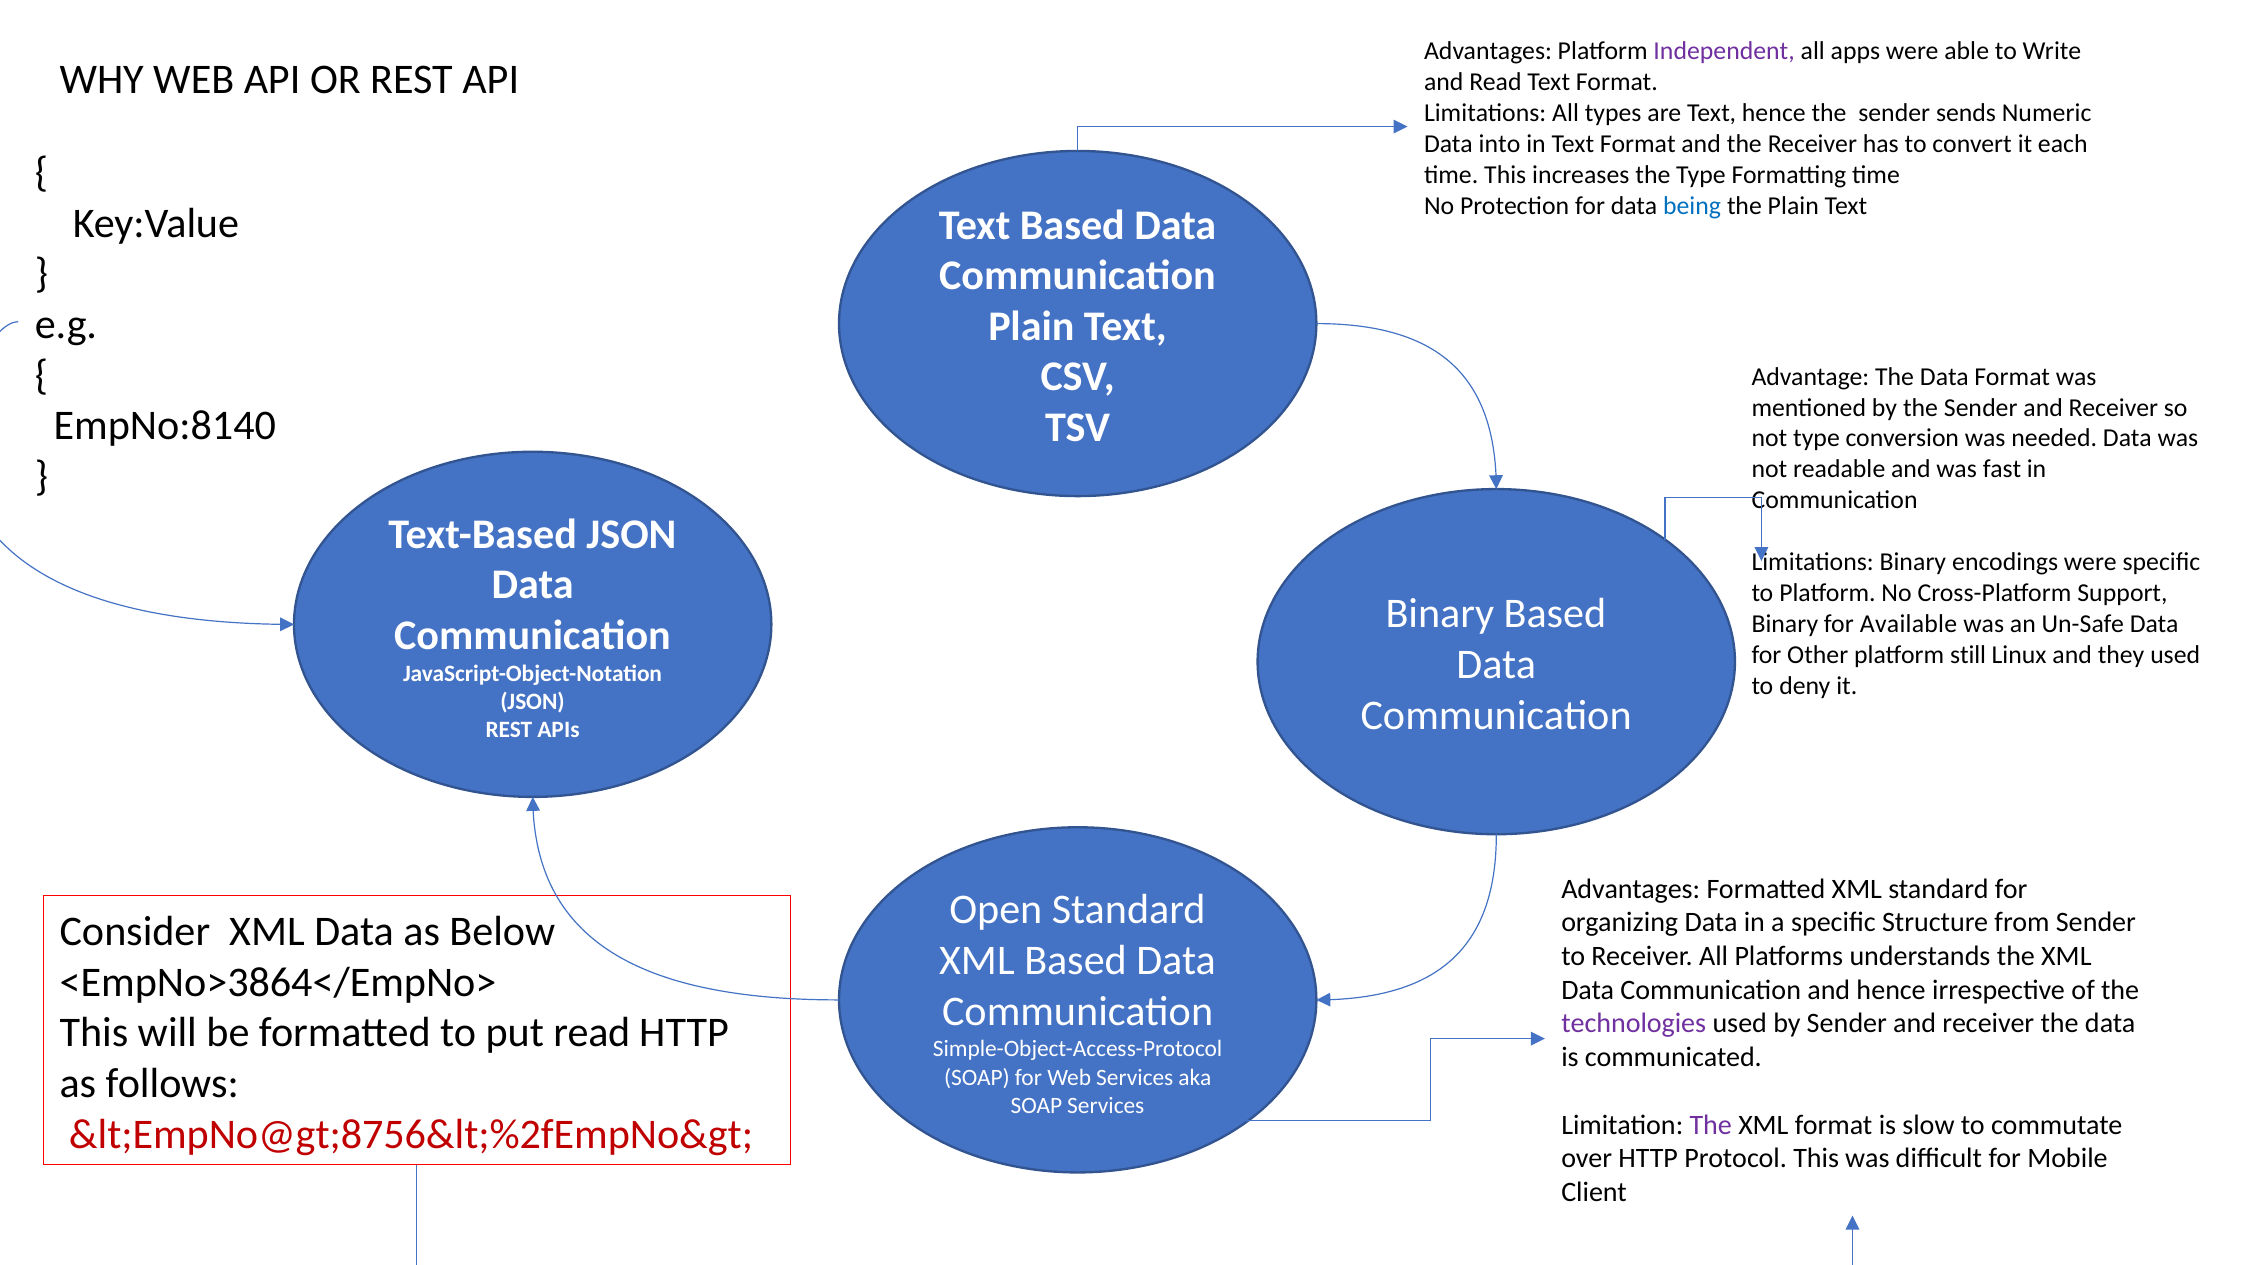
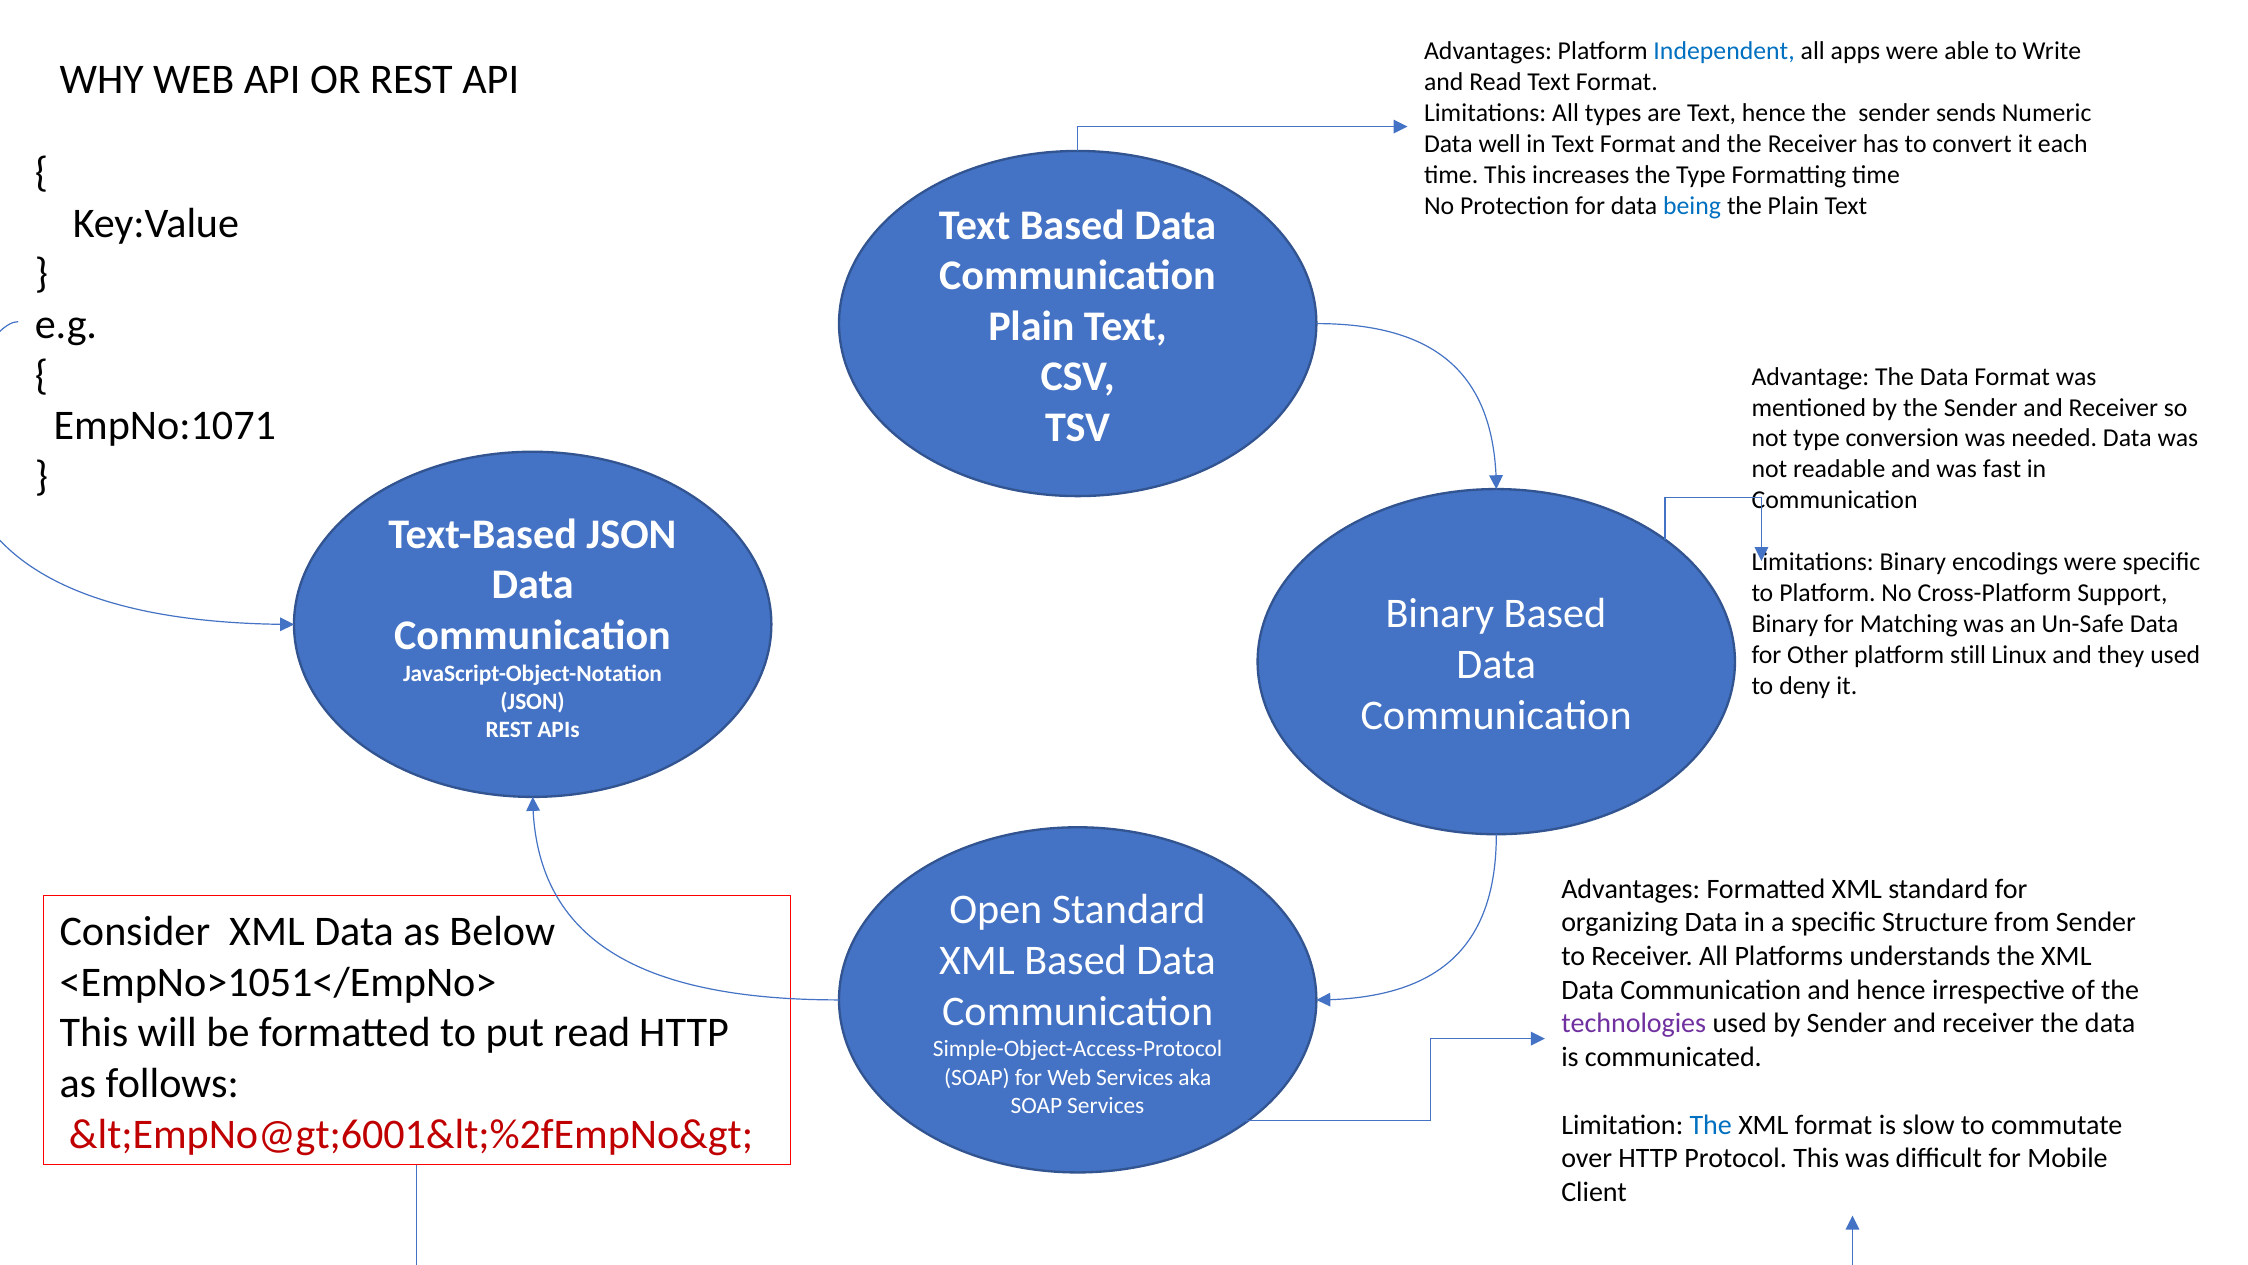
Independent colour: purple -> blue (1724, 51)
into: into -> well (1500, 144)
EmpNo:8140: EmpNo:8140 -> EmpNo:1071 (165, 426)
Available: Available -> Matching (1909, 624)
<EmpNo>3864</EmpNo>: <EmpNo>3864</EmpNo> -> <EmpNo>1051</EmpNo> (278, 982)
The colour: purple -> blue (1711, 1124)
&lt;EmpNo@gt;8756&lt;%2fEmpNo&gt: &lt;EmpNo@gt;8756&lt;%2fEmpNo&gt -> &lt;EmpNo@gt;6001&lt;%2fEmpNo&gt (411, 1134)
